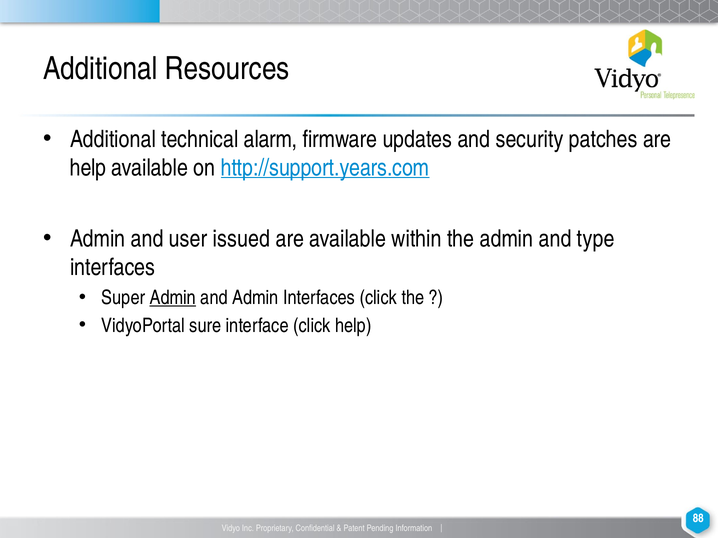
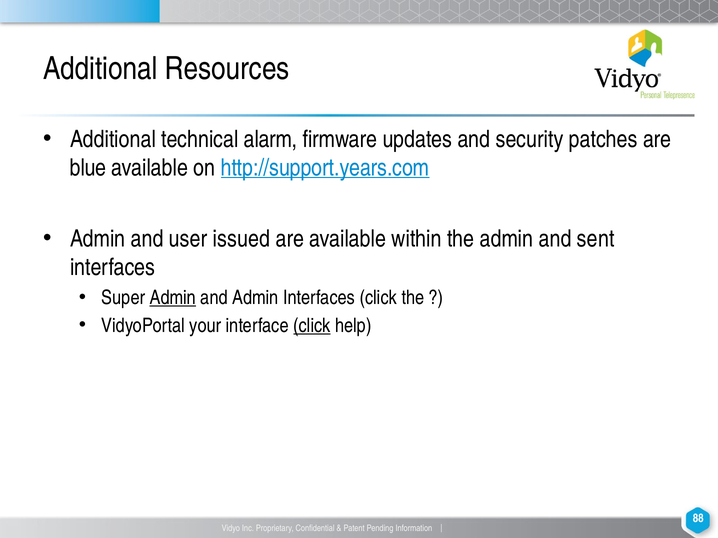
help: help -> blue (88, 168)
type: type -> sent (596, 239)
sure: sure -> your (205, 326)
click underline: none -> present (312, 326)
